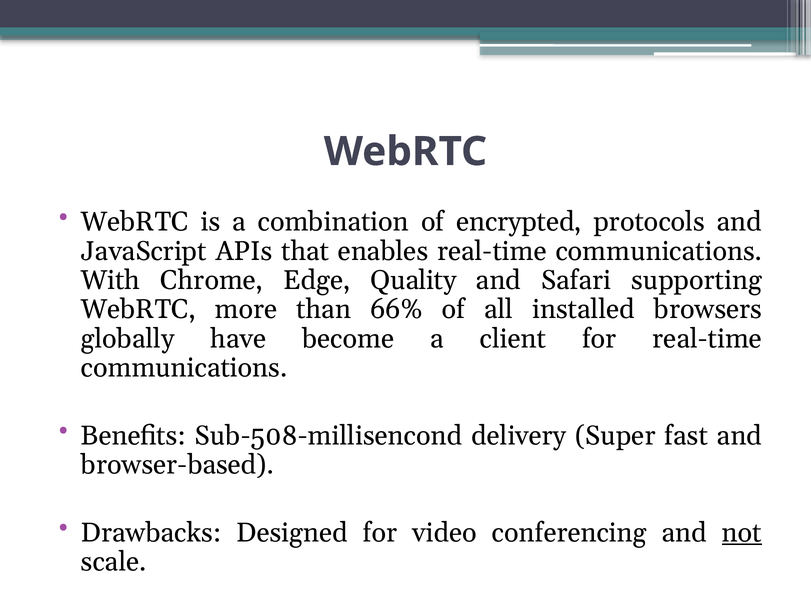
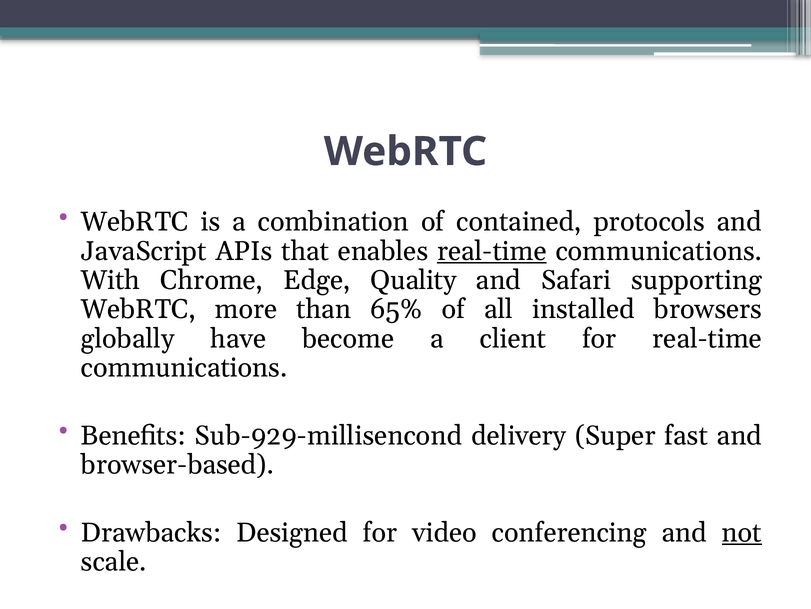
encrypted: encrypted -> contained (519, 222)
real-time underline: none -> present (492, 251)
66%: 66% -> 65% (396, 309)
Sub-508-millisencond: Sub-508-millisencond -> Sub-929-millisencond (328, 435)
